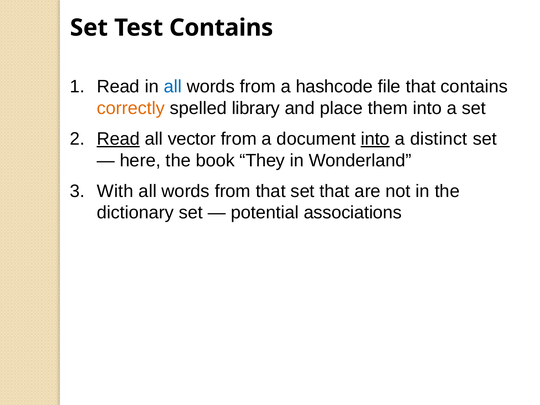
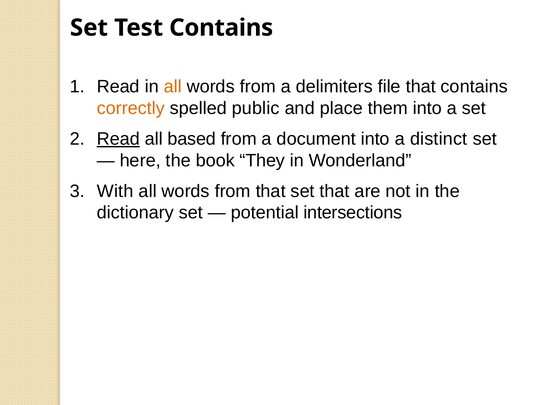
all colour: blue -> orange (173, 87)
hashcode: hashcode -> delimiters (334, 87)
library: library -> public (256, 108)
vector: vector -> based (192, 139)
into underline: present -> none (375, 139)
associations: associations -> intersections (353, 213)
